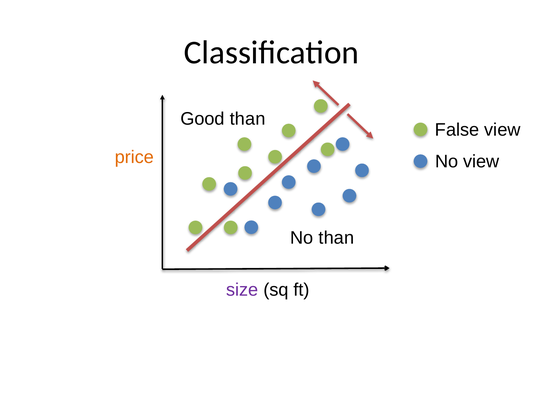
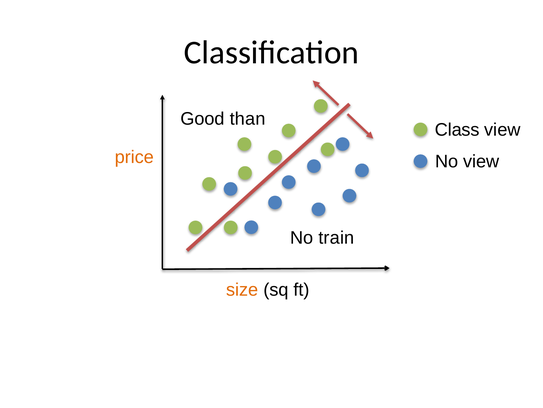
False: False -> Class (457, 130)
No than: than -> train (336, 237)
size colour: purple -> orange (242, 289)
